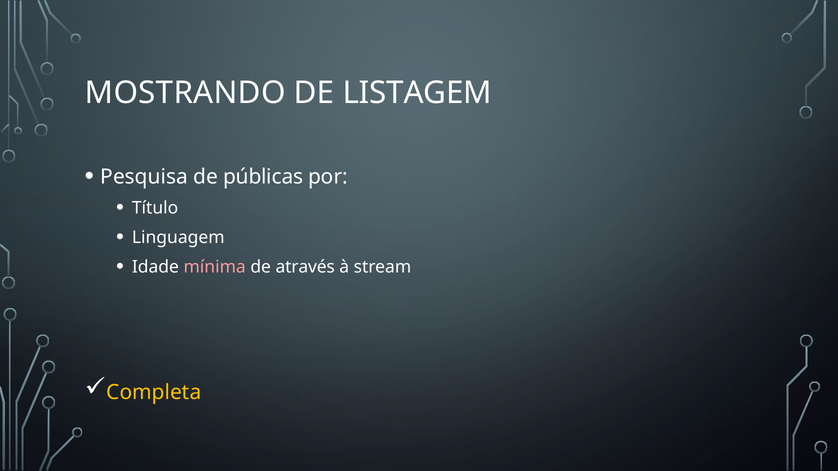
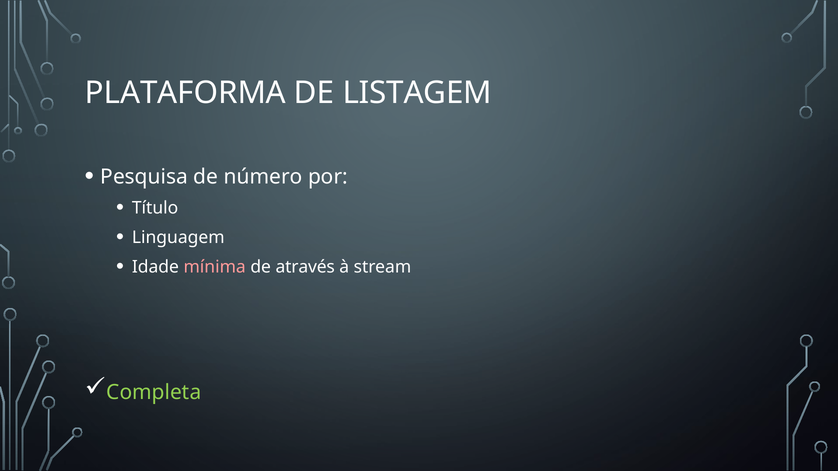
MOSTRANDO: MOSTRANDO -> PLATAFORMA (185, 93)
públicas: públicas -> número (263, 177)
Completa colour: yellow -> light green (154, 393)
